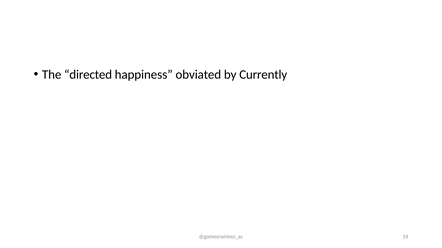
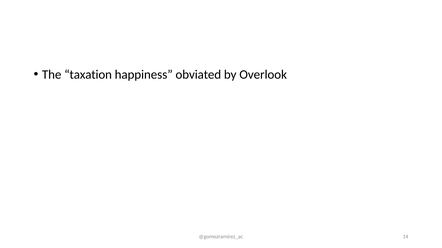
directed: directed -> taxation (88, 75)
Currently: Currently -> Overlook (263, 75)
